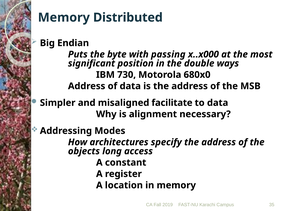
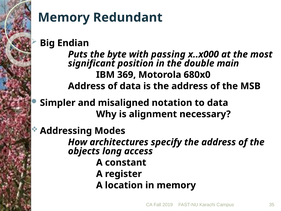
Distributed: Distributed -> Redundant (128, 17)
ways: ways -> main (228, 63)
730: 730 -> 369 (127, 75)
facilitate: facilitate -> notation (172, 103)
